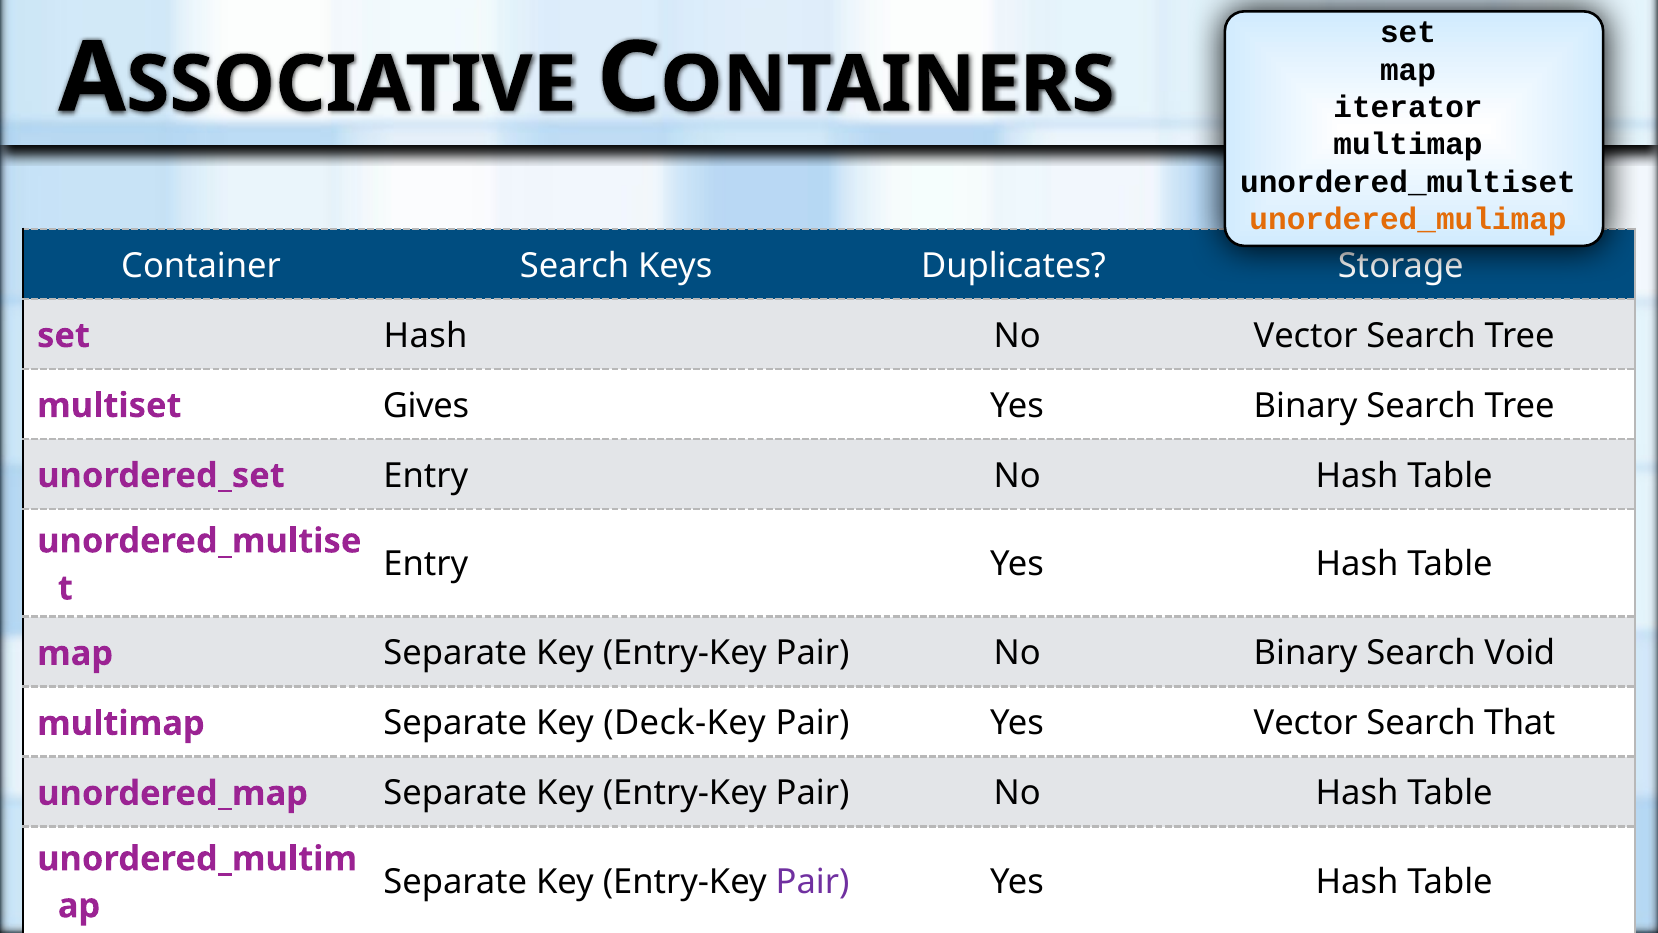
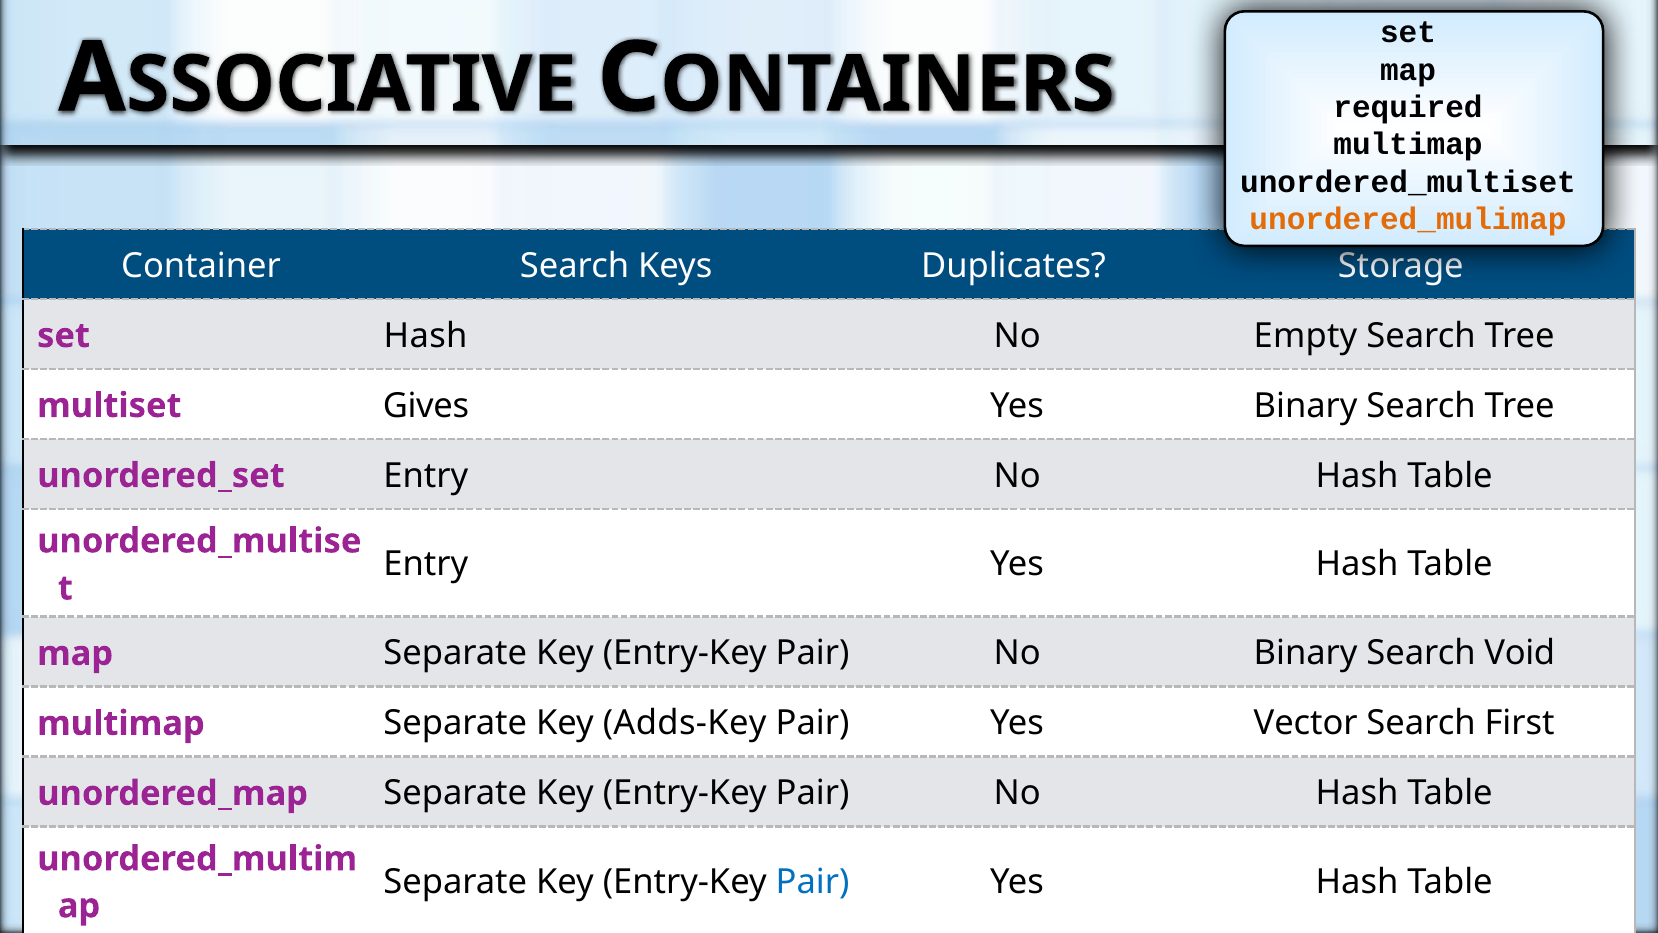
iterator: iterator -> required (1408, 107)
No Vector: Vector -> Empty (1306, 336)
Deck-Key: Deck-Key -> Adds-Key (685, 723)
That: That -> First (1520, 723)
Pair colour: purple -> blue (813, 882)
